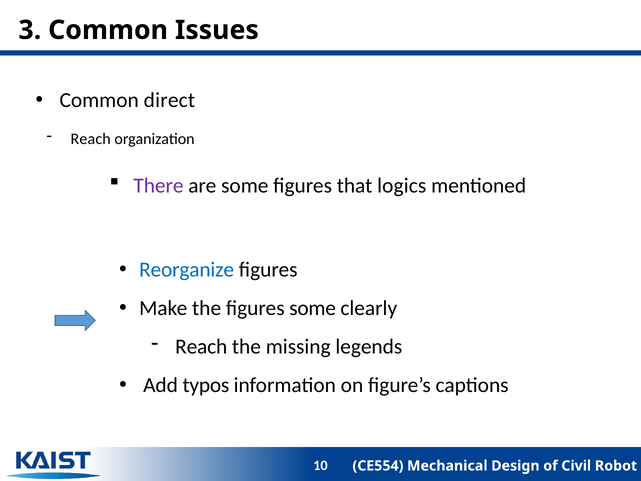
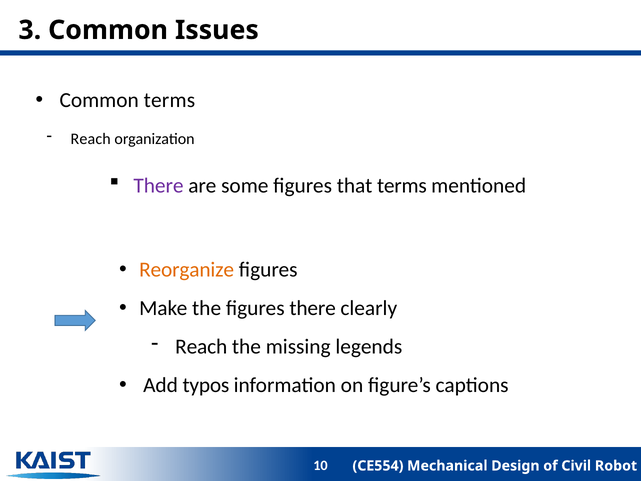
Common direct: direct -> terms (169, 100)
that logics: logics -> terms (402, 185)
Reorganize colour: blue -> orange (187, 270)
figures some: some -> there (313, 308)
